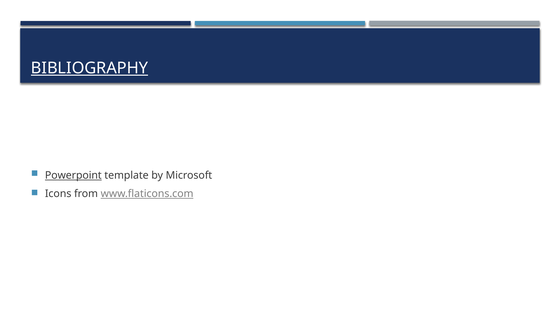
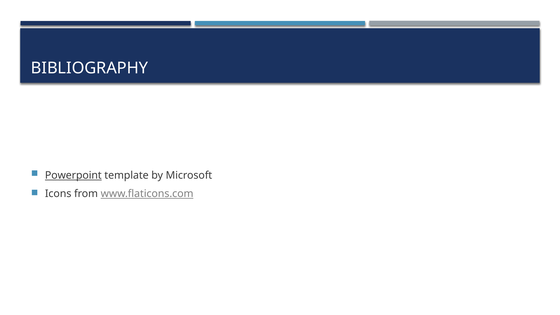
BIBLIOGRAPHY underline: present -> none (89, 68)
